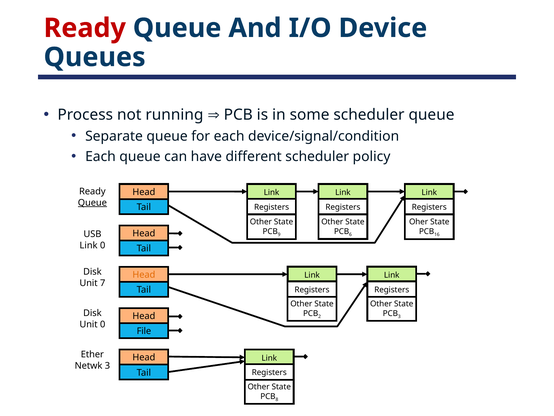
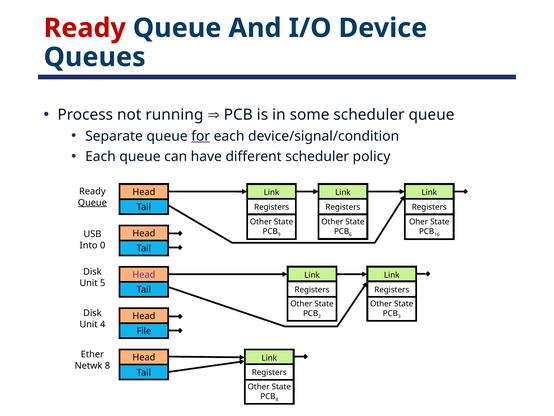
for underline: none -> present (201, 136)
Link: Link -> Into (89, 245)
Head colour: orange -> purple (144, 275)
7: 7 -> 5 (103, 283)
Unit 0: 0 -> 4 (103, 324)
Netwk 3: 3 -> 8 (107, 365)
